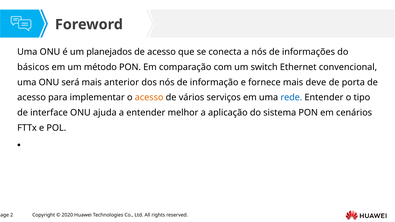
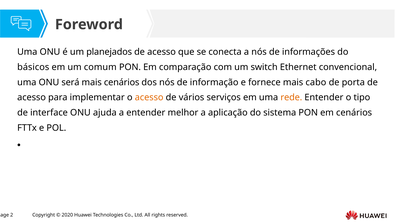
método: método -> comum (100, 67)
mais anterior: anterior -> cenários (122, 82)
deve: deve -> cabo (316, 82)
rede colour: blue -> orange (291, 98)
